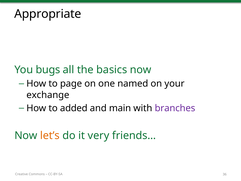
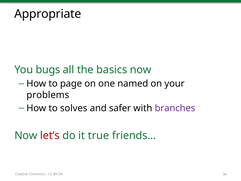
exchange: exchange -> problems (48, 95)
added: added -> solves (74, 108)
main: main -> safer (120, 108)
let’s colour: orange -> red (50, 135)
very: very -> true (98, 135)
